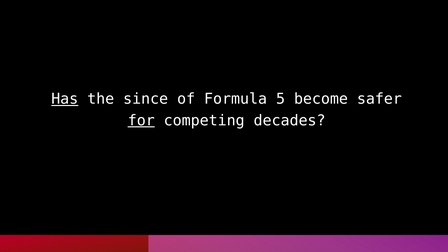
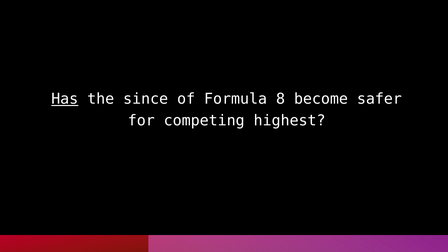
5: 5 -> 8 (281, 99)
for underline: present -> none (141, 120)
decades: decades -> highest (290, 120)
